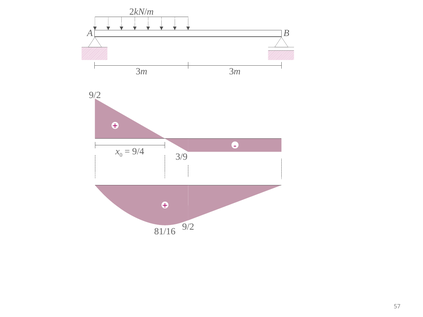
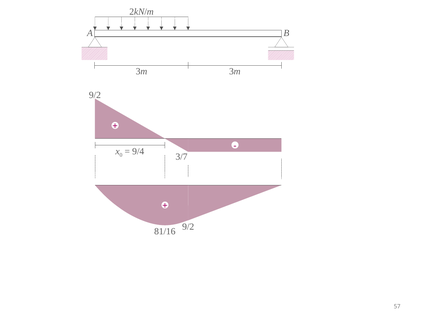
3/9: 3/9 -> 3/7 (182, 157)
